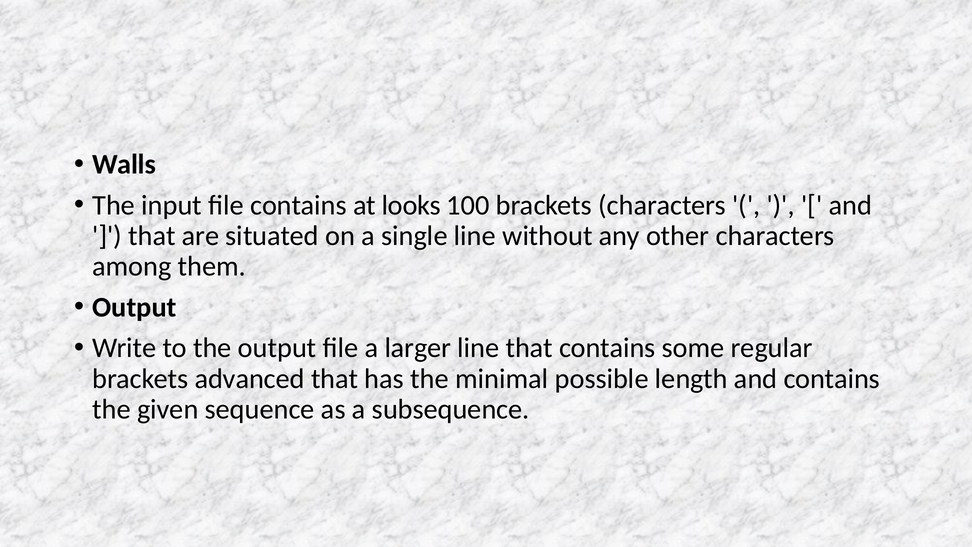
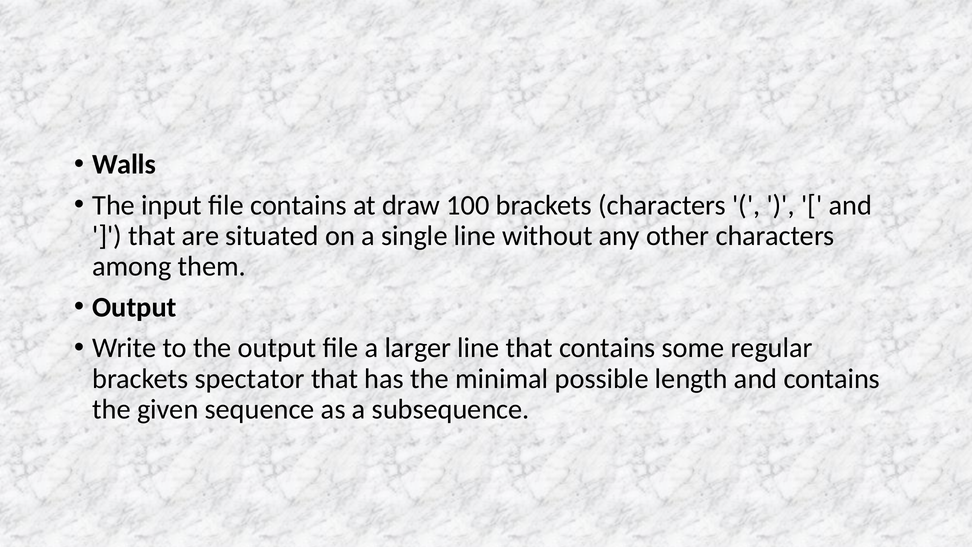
looks: looks -> draw (411, 205)
advanced: advanced -> spectator (250, 378)
